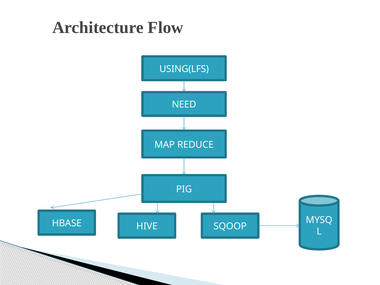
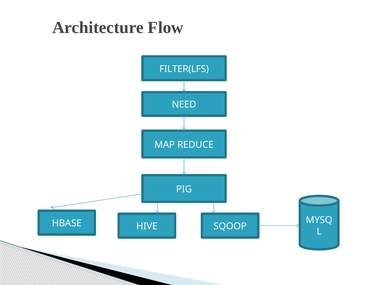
USING(LFS: USING(LFS -> FILTER(LFS (184, 69)
